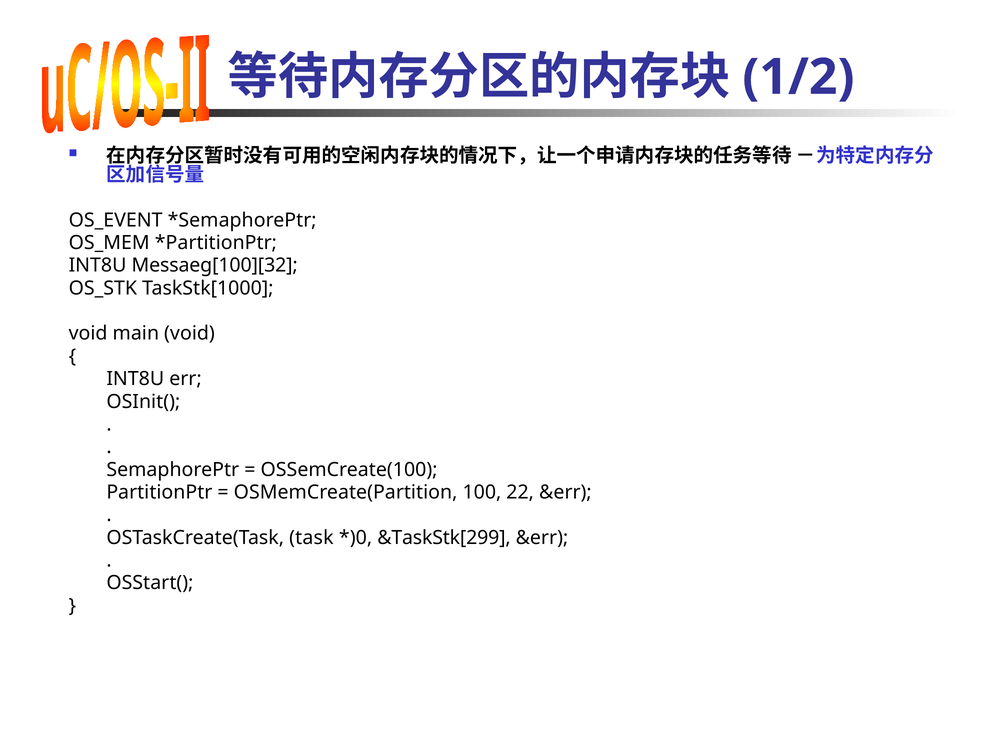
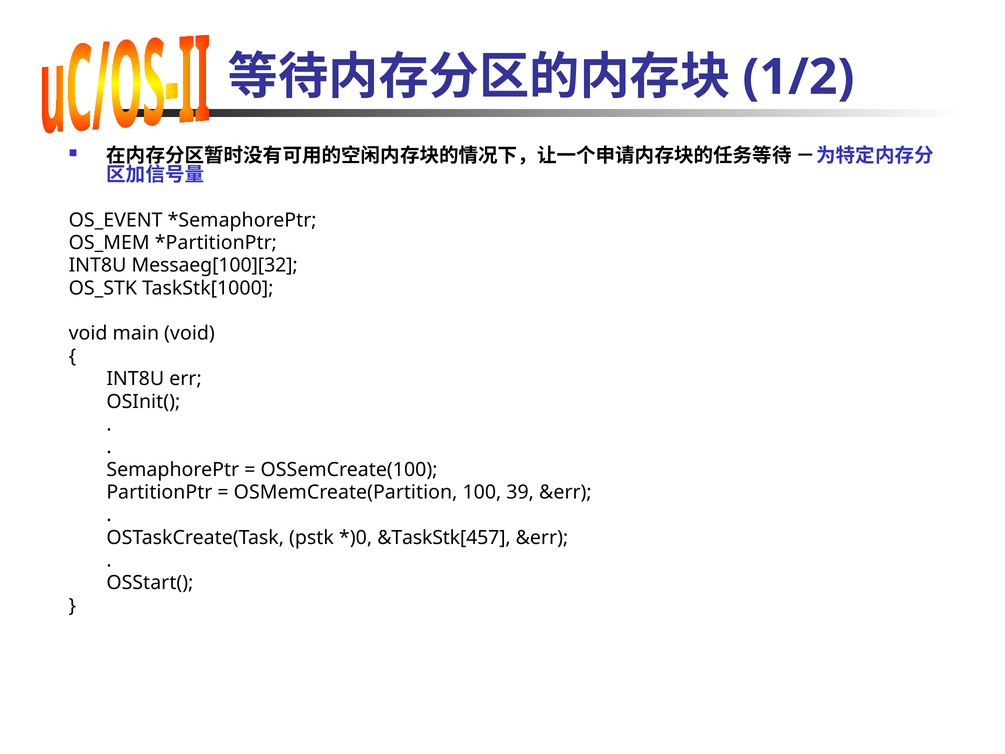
22: 22 -> 39 (520, 492)
task: task -> pstk (311, 537)
&TaskStk[299: &TaskStk[299 -> &TaskStk[457 (444, 537)
